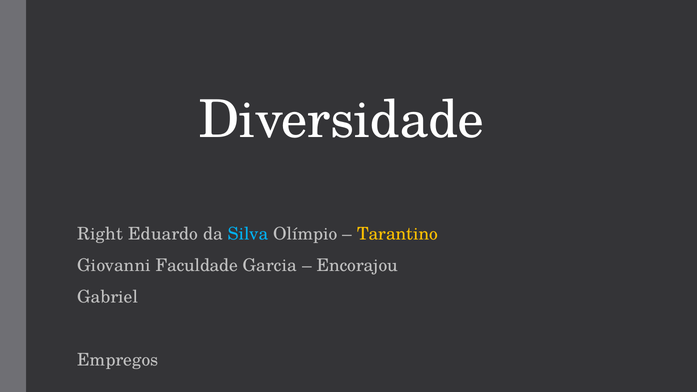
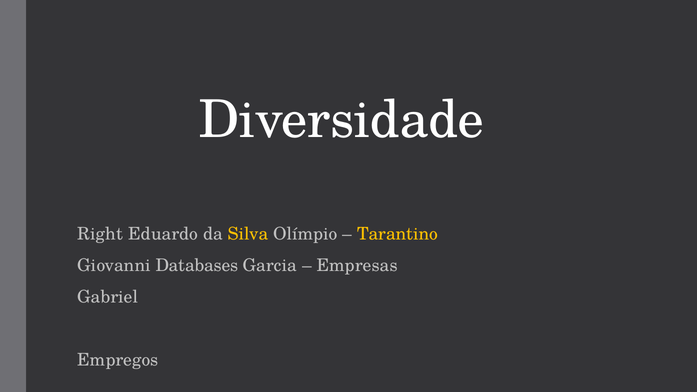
Silva colour: light blue -> yellow (248, 234)
Faculdade: Faculdade -> Databases (197, 266)
Encorajou: Encorajou -> Empresas (357, 266)
